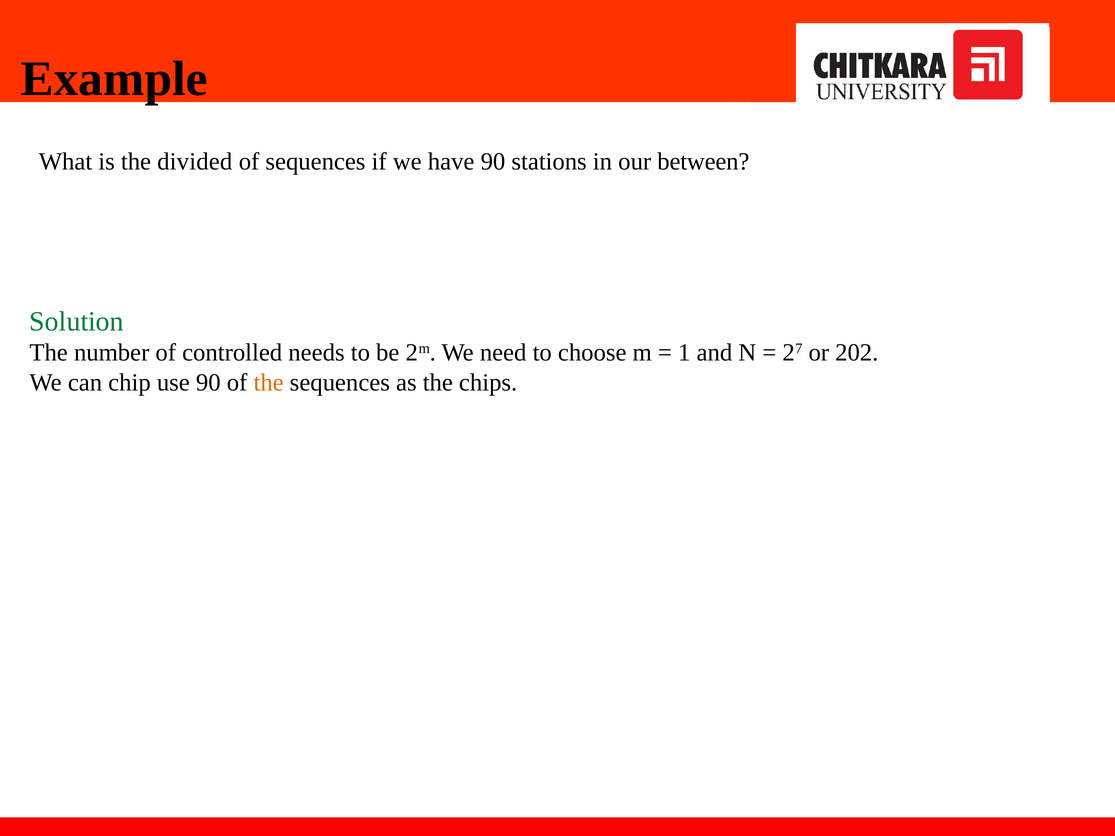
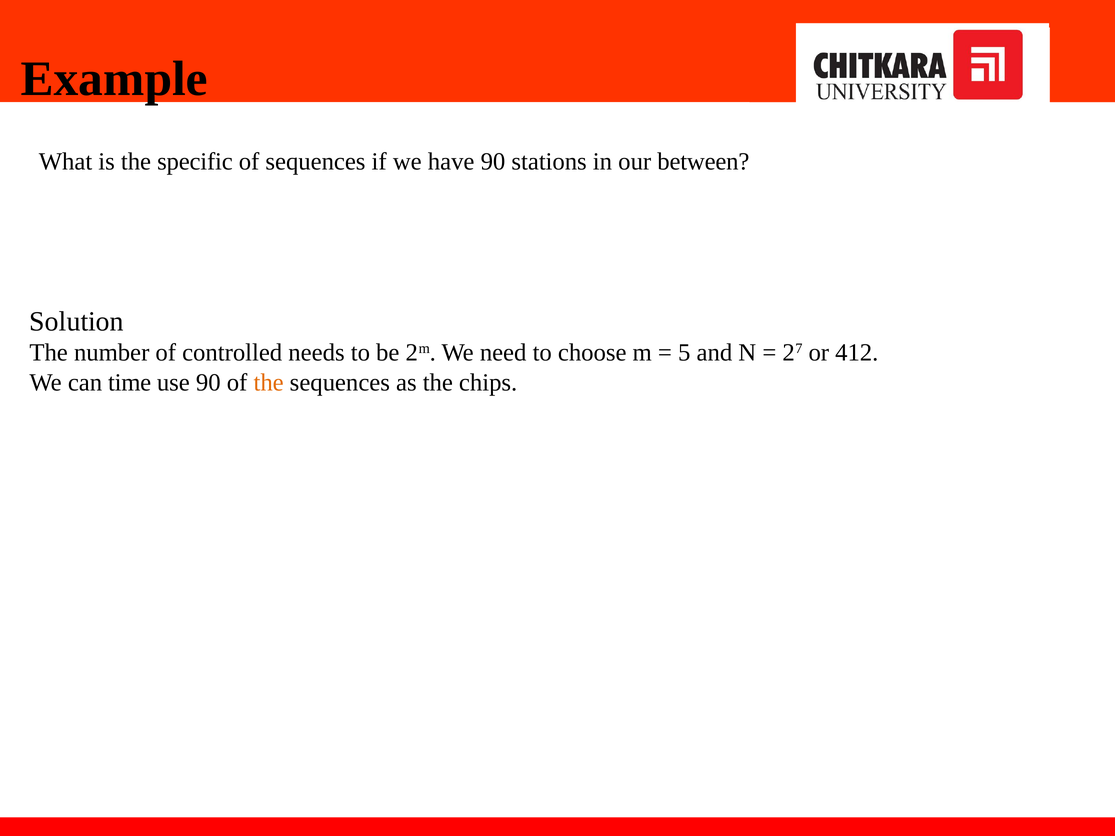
divided: divided -> specific (195, 161)
Solution colour: green -> black (77, 321)
1: 1 -> 5 (684, 353)
202: 202 -> 412 (857, 353)
chip: chip -> time (130, 383)
